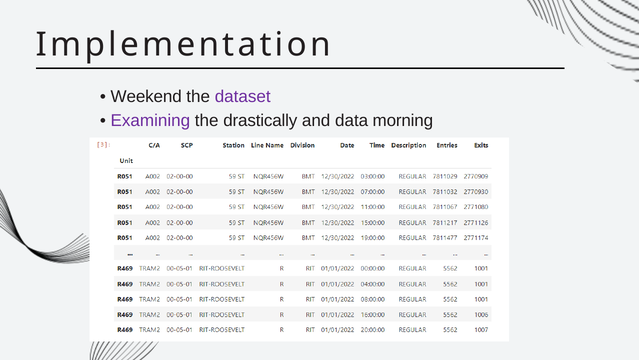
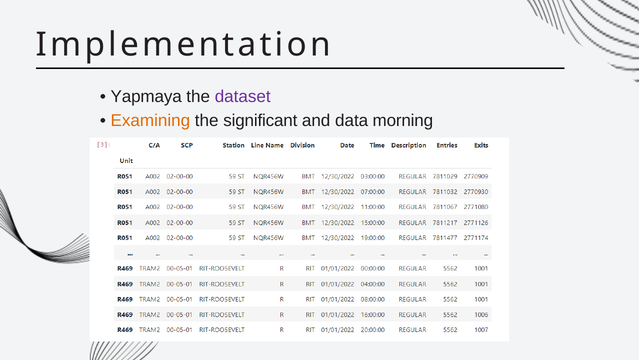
Weekend: Weekend -> Yapmaya (146, 96)
Examining colour: purple -> orange (150, 120)
drastically: drastically -> significant (260, 120)
